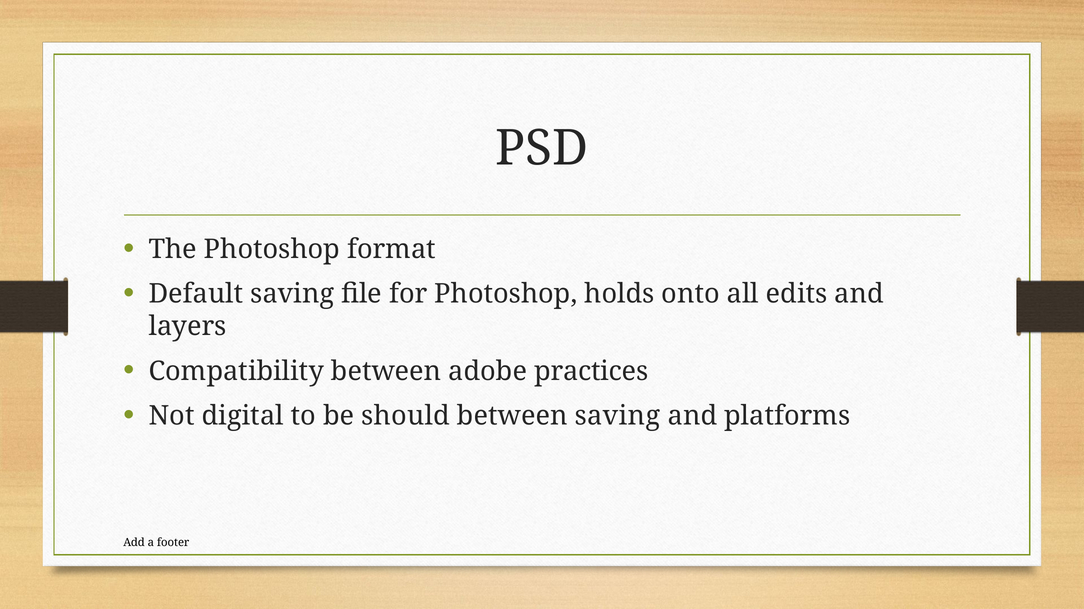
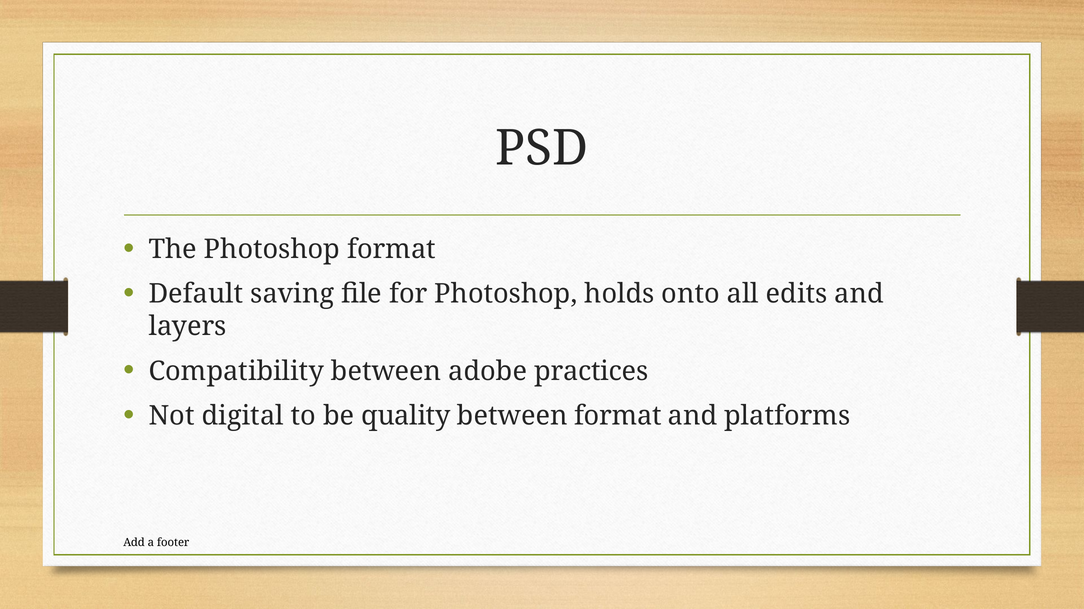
should: should -> quality (406, 416)
between saving: saving -> format (618, 416)
